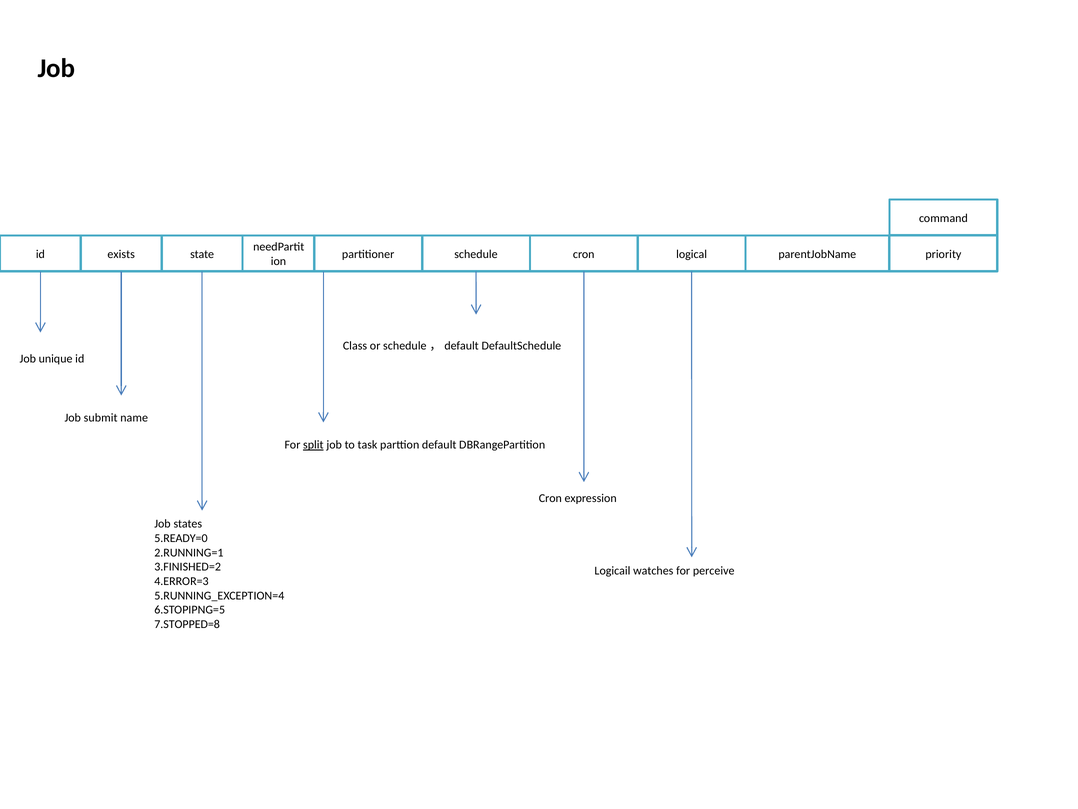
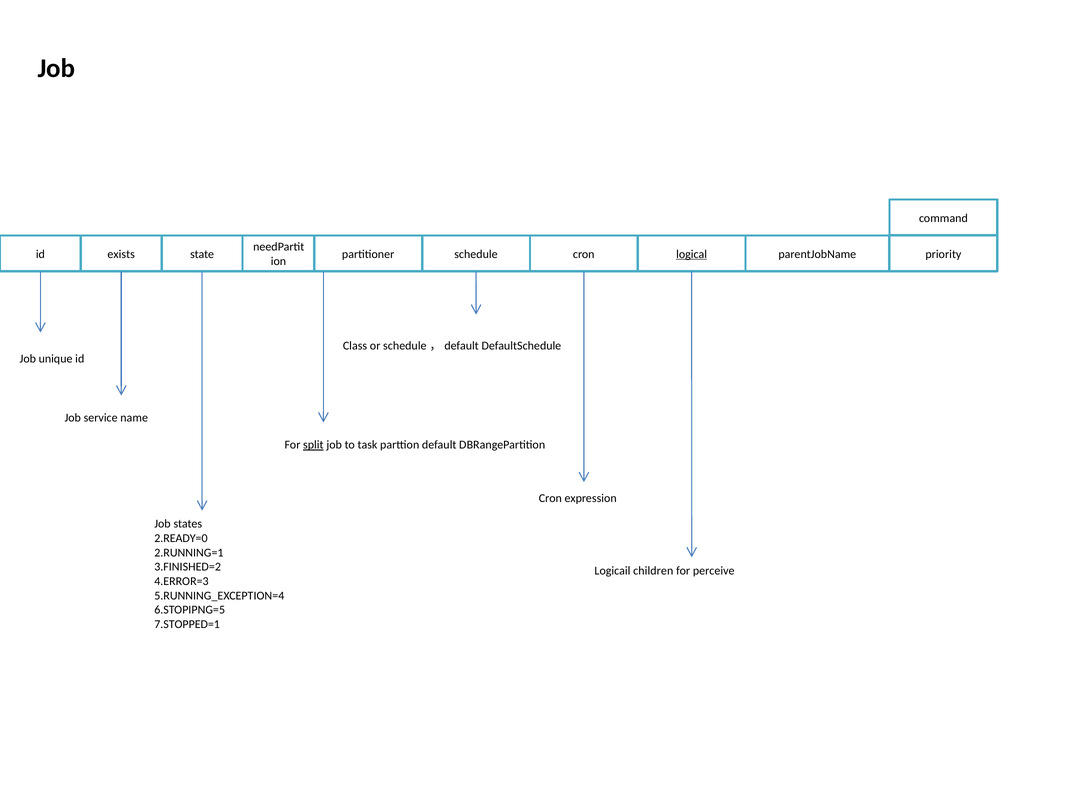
logical underline: none -> present (692, 254)
submit: submit -> service (101, 418)
5.READY=0: 5.READY=0 -> 2.READY=0 (181, 538)
watches: watches -> children (653, 570)
7.STOPPED=8: 7.STOPPED=8 -> 7.STOPPED=1 (187, 624)
